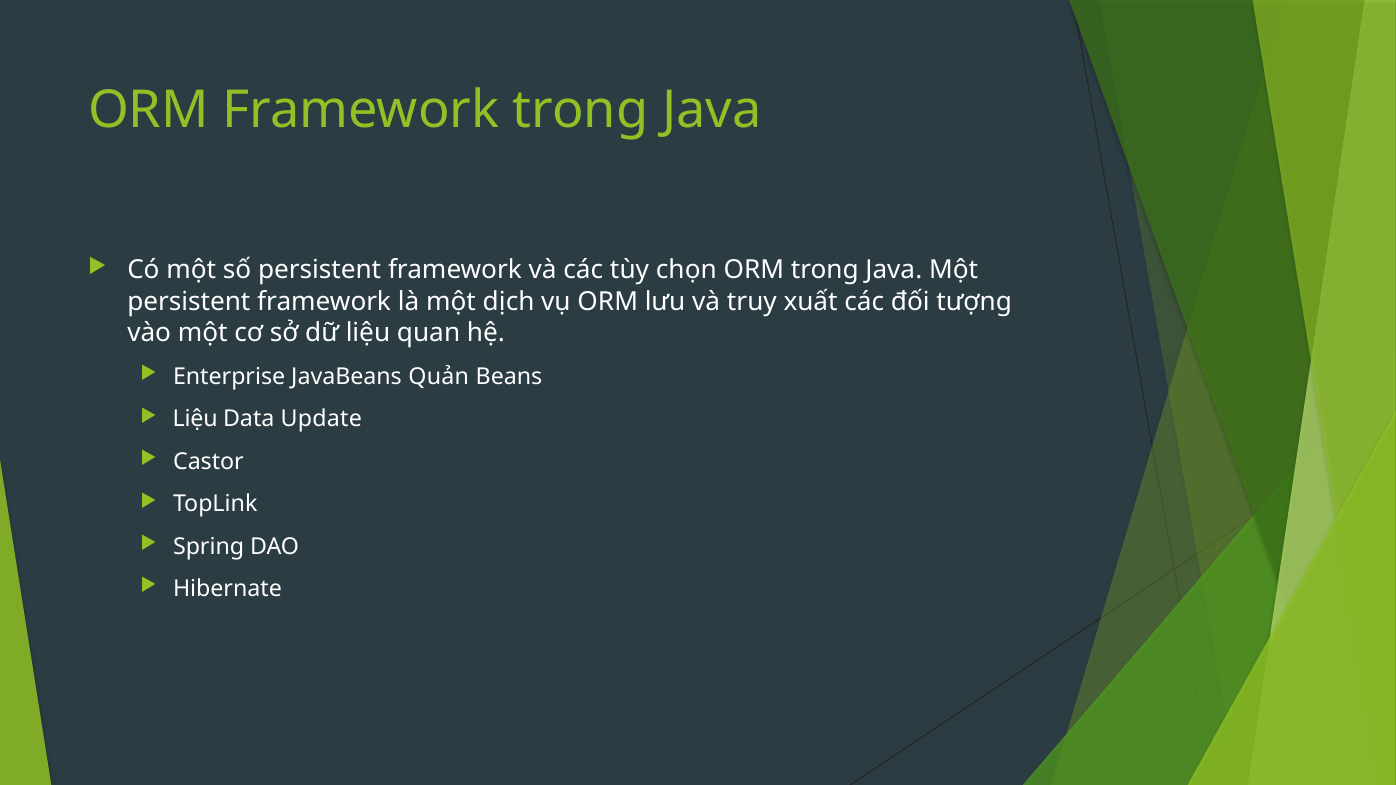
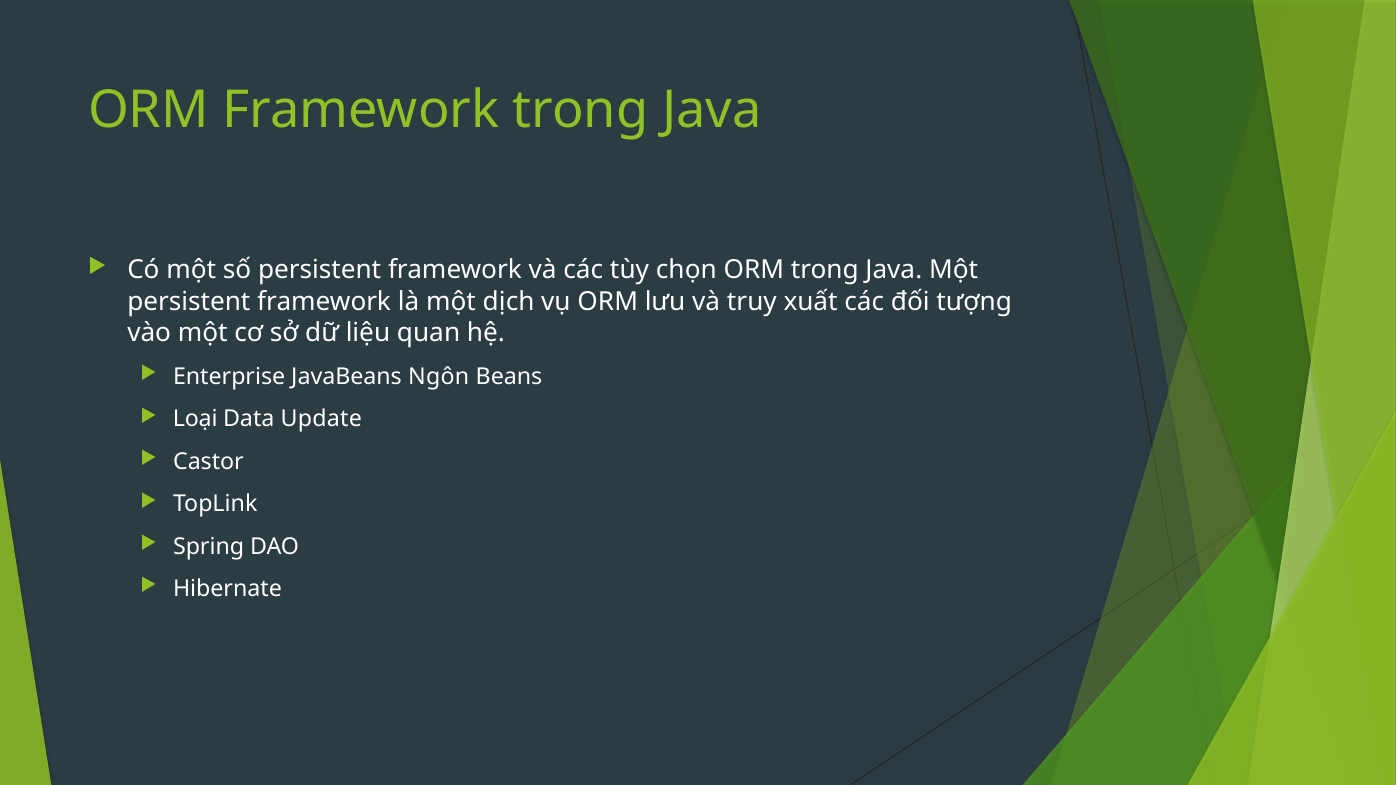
Quản: Quản -> Ngôn (439, 377)
Liệu: Liệu -> Loại (195, 419)
